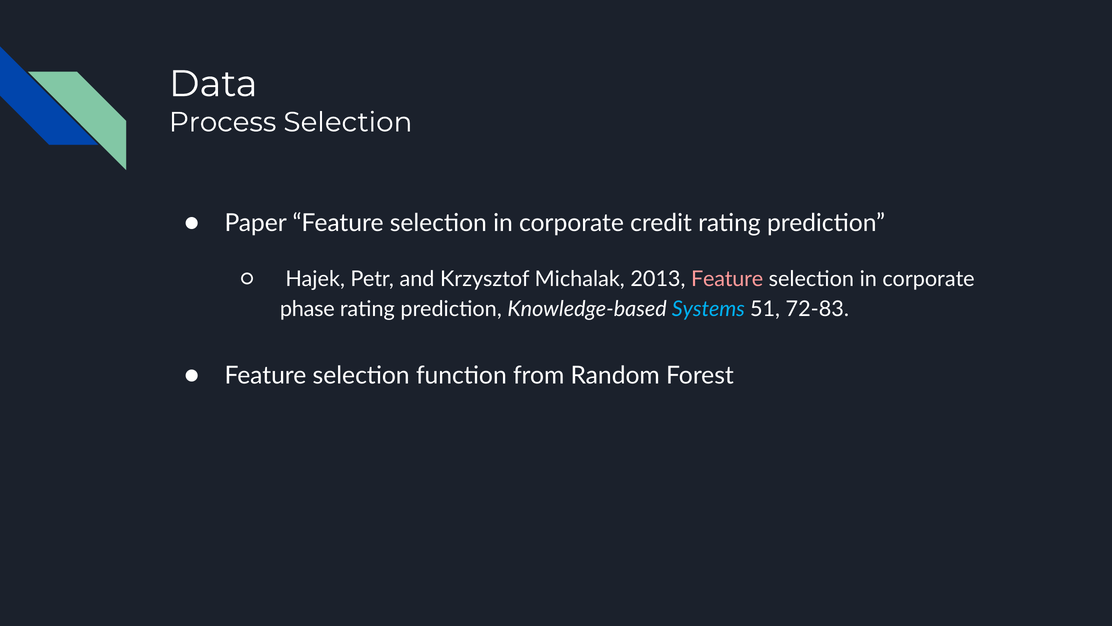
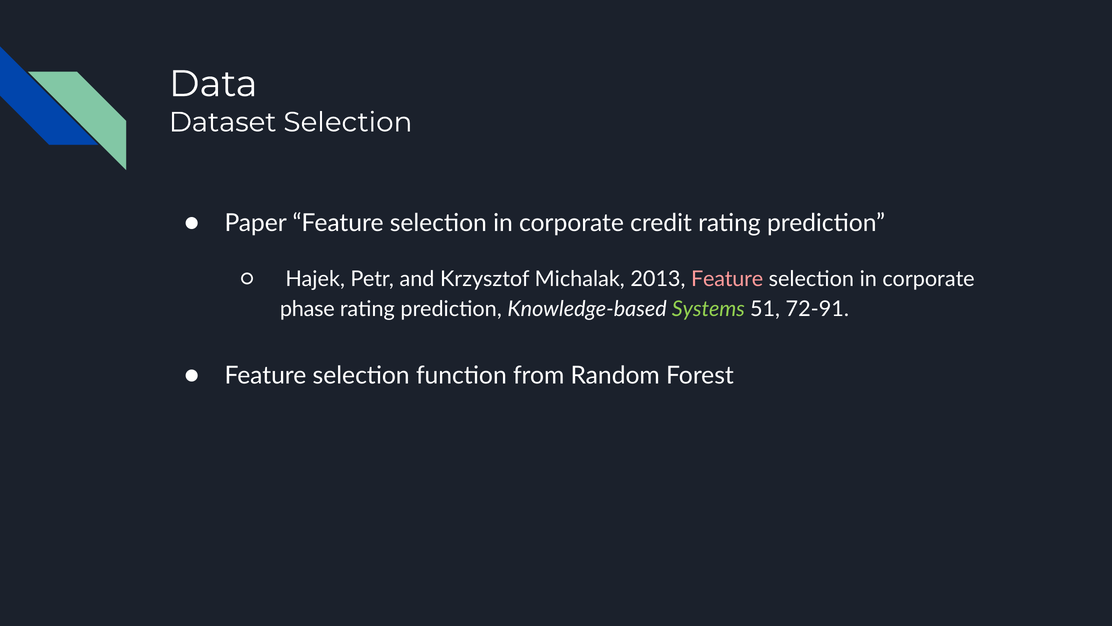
Process: Process -> Dataset (223, 122)
Systems colour: light blue -> light green (708, 309)
72-83: 72-83 -> 72-91 (817, 309)
